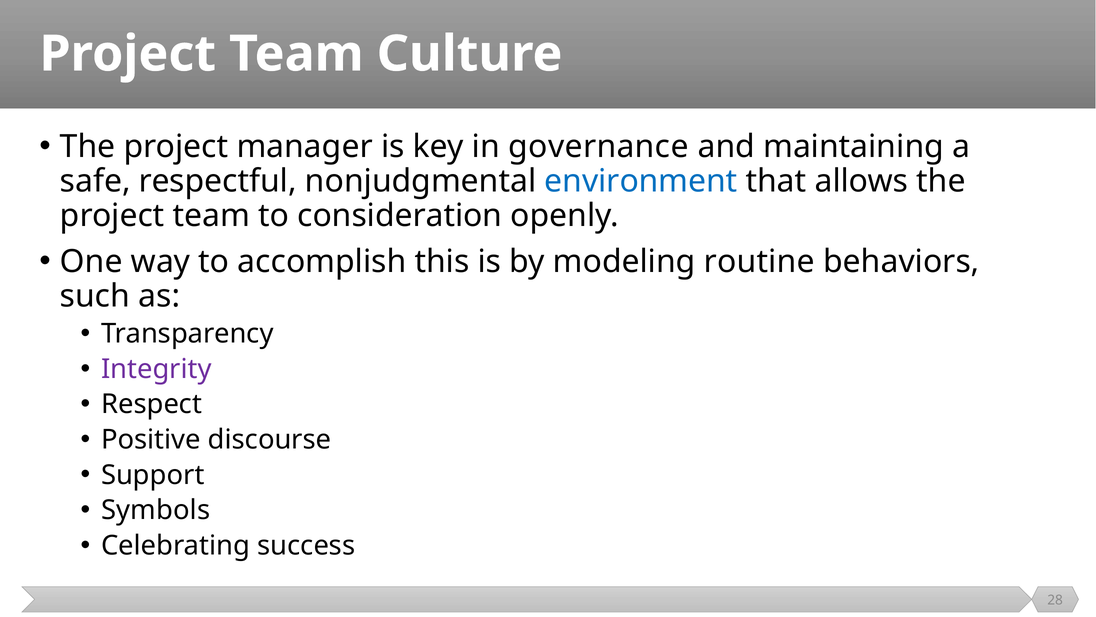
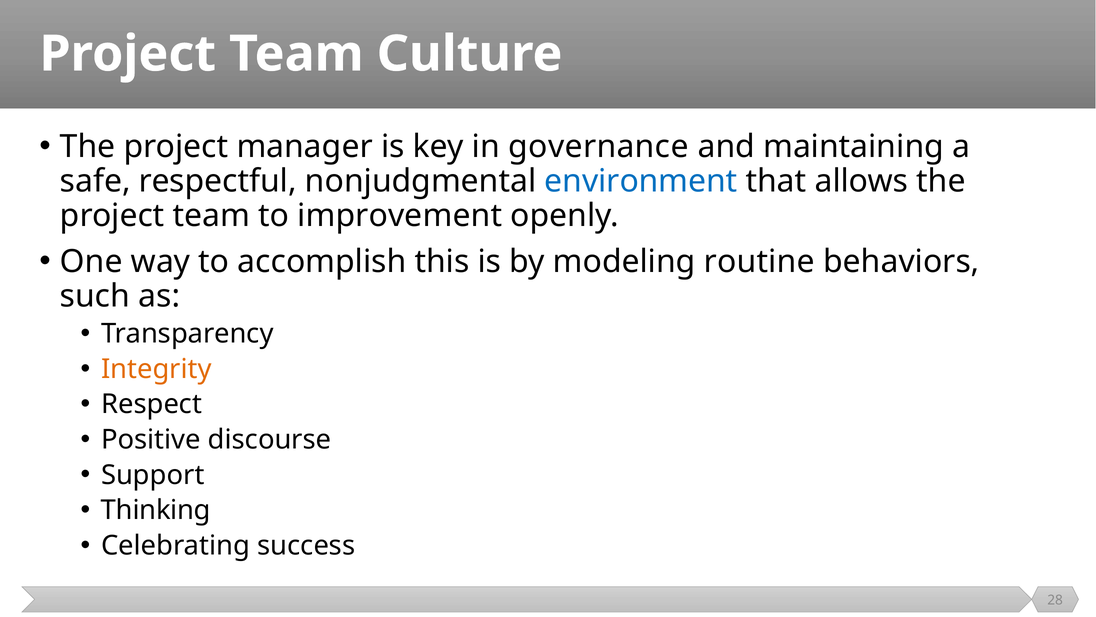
consideration: consideration -> improvement (400, 215)
Integrity colour: purple -> orange (156, 369)
Symbols: Symbols -> Thinking (156, 510)
